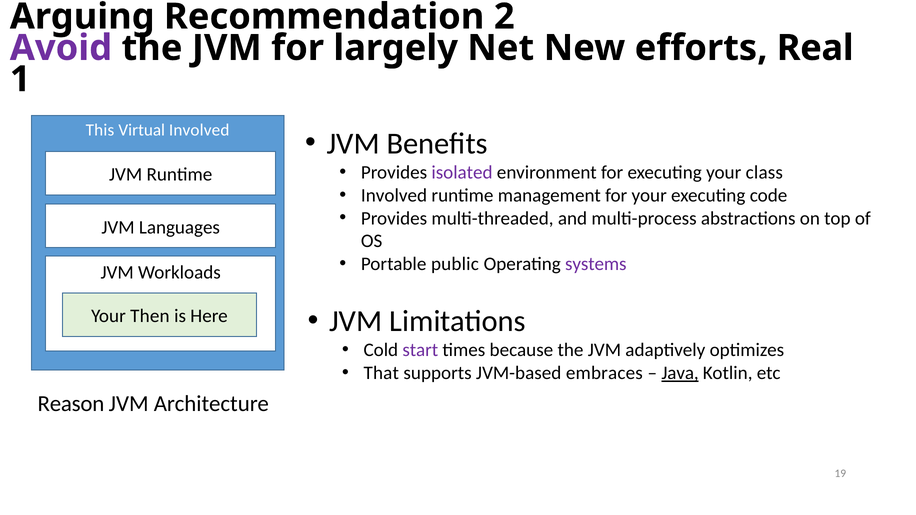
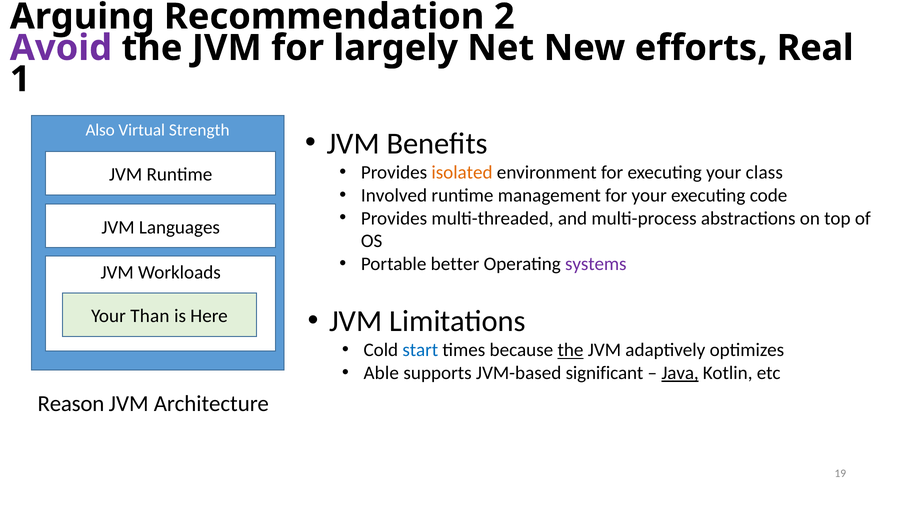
This: This -> Also (100, 130)
Virtual Involved: Involved -> Strength (199, 130)
isolated colour: purple -> orange (462, 173)
public: public -> better (455, 264)
Then: Then -> Than (150, 316)
start colour: purple -> blue (420, 350)
the underline: none -> present (571, 350)
That: That -> Able (381, 373)
embraces: embraces -> significant (605, 373)
